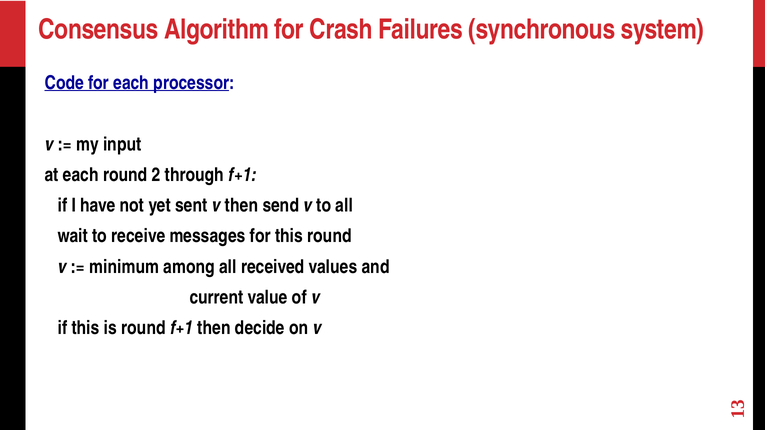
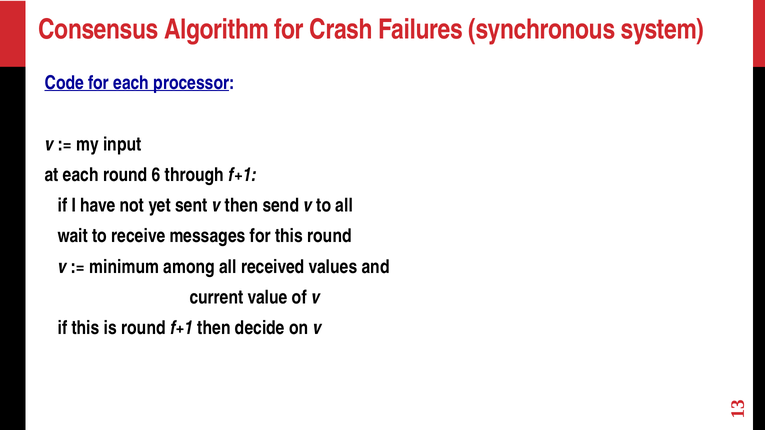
2: 2 -> 6 (156, 175)
